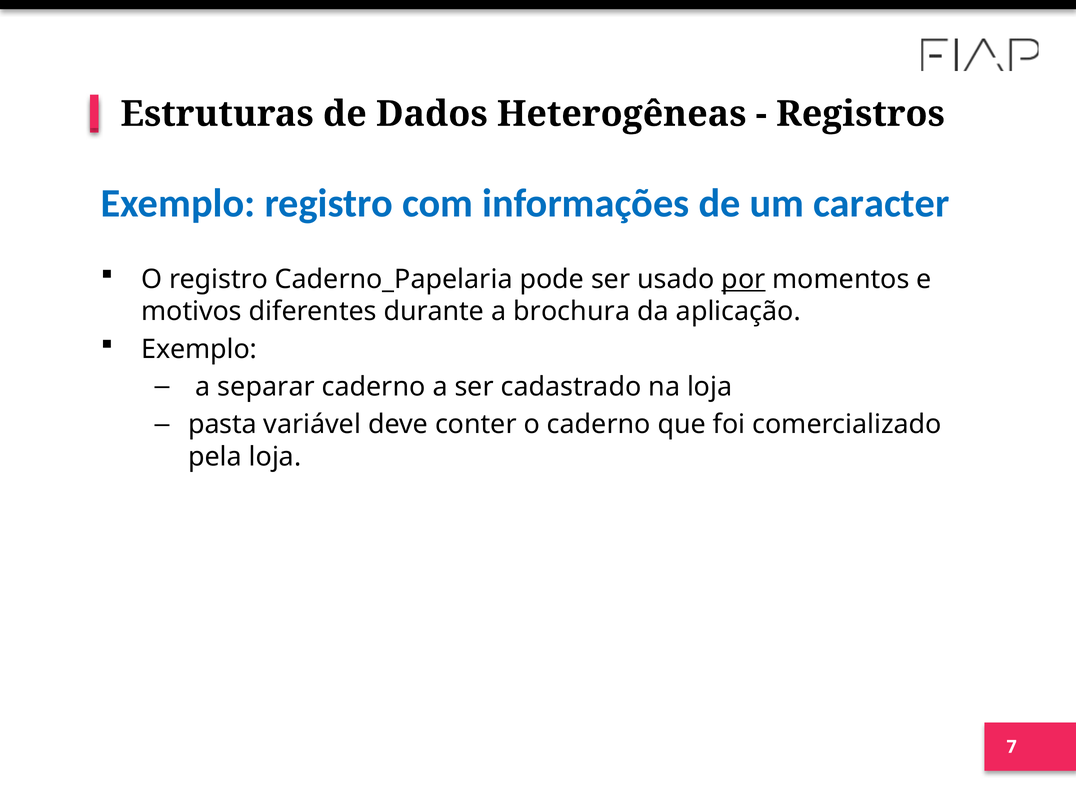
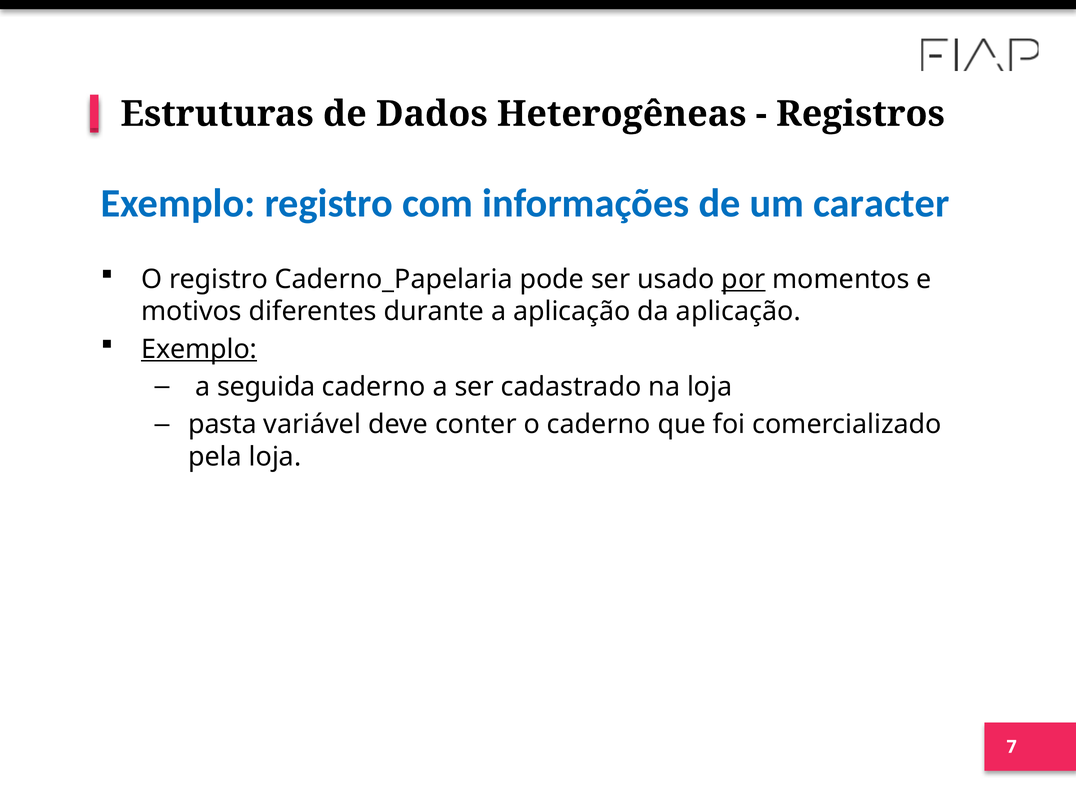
a brochura: brochura -> aplicação (572, 312)
Exemplo underline: none -> present (199, 349)
separar: separar -> seguida (266, 387)
